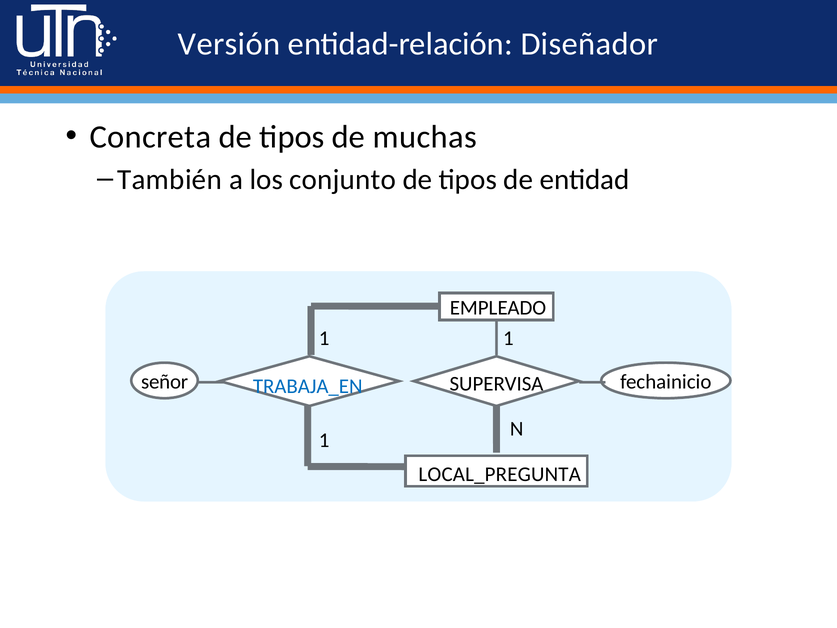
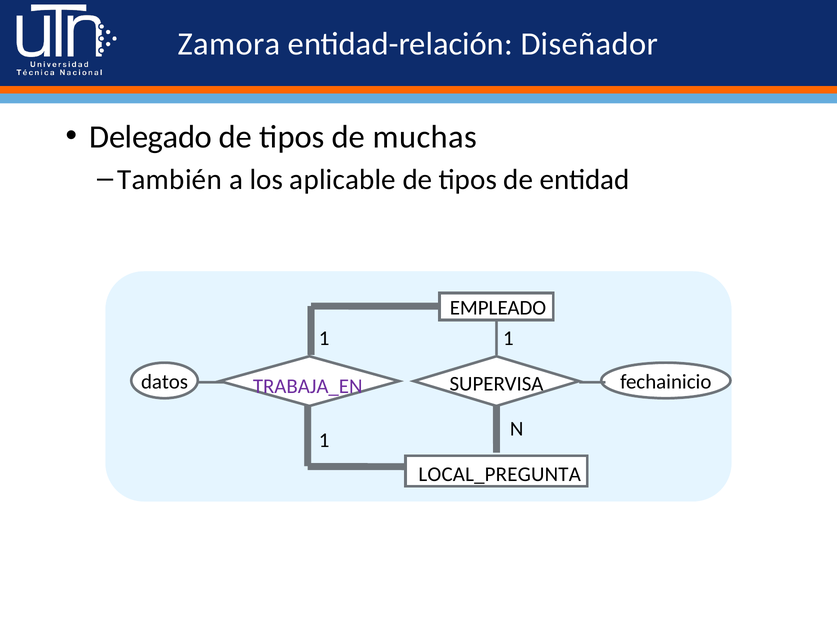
Versión: Versión -> Zamora (229, 44)
Concreta: Concreta -> Delegado (151, 137)
conjunto: conjunto -> aplicable (343, 179)
señor: señor -> datos (165, 382)
TRABAJA_EN colour: blue -> purple (308, 386)
